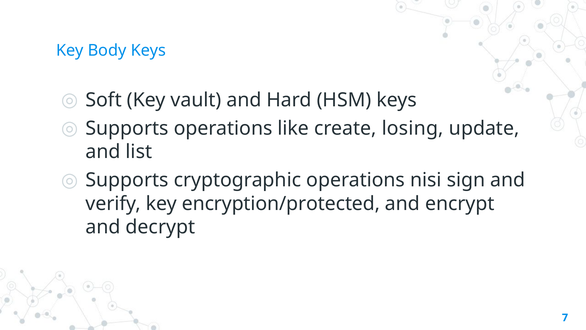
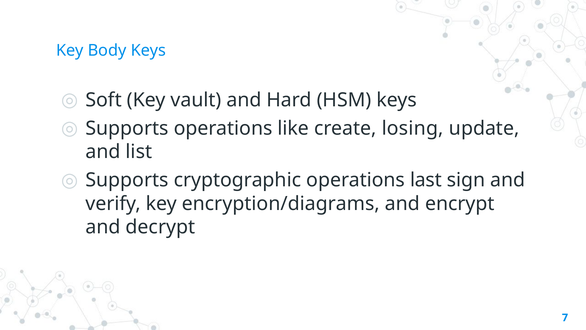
nisi: nisi -> last (426, 180)
encryption/protected: encryption/protected -> encryption/diagrams (281, 203)
